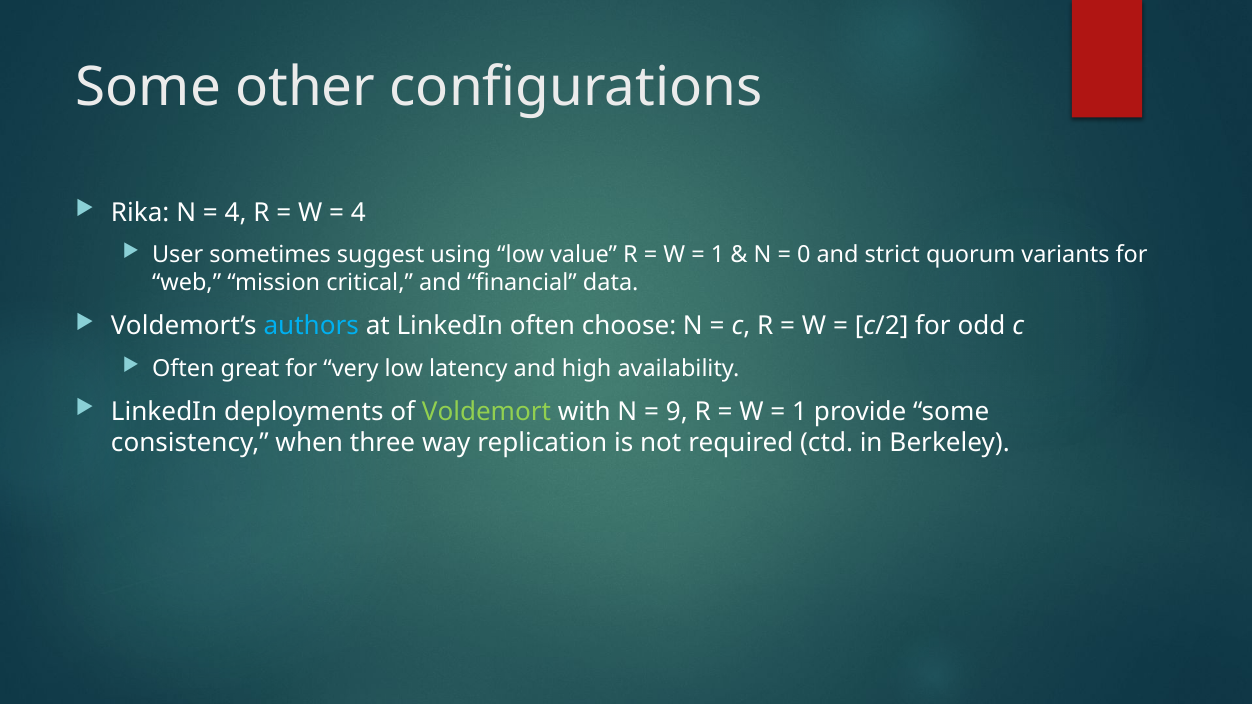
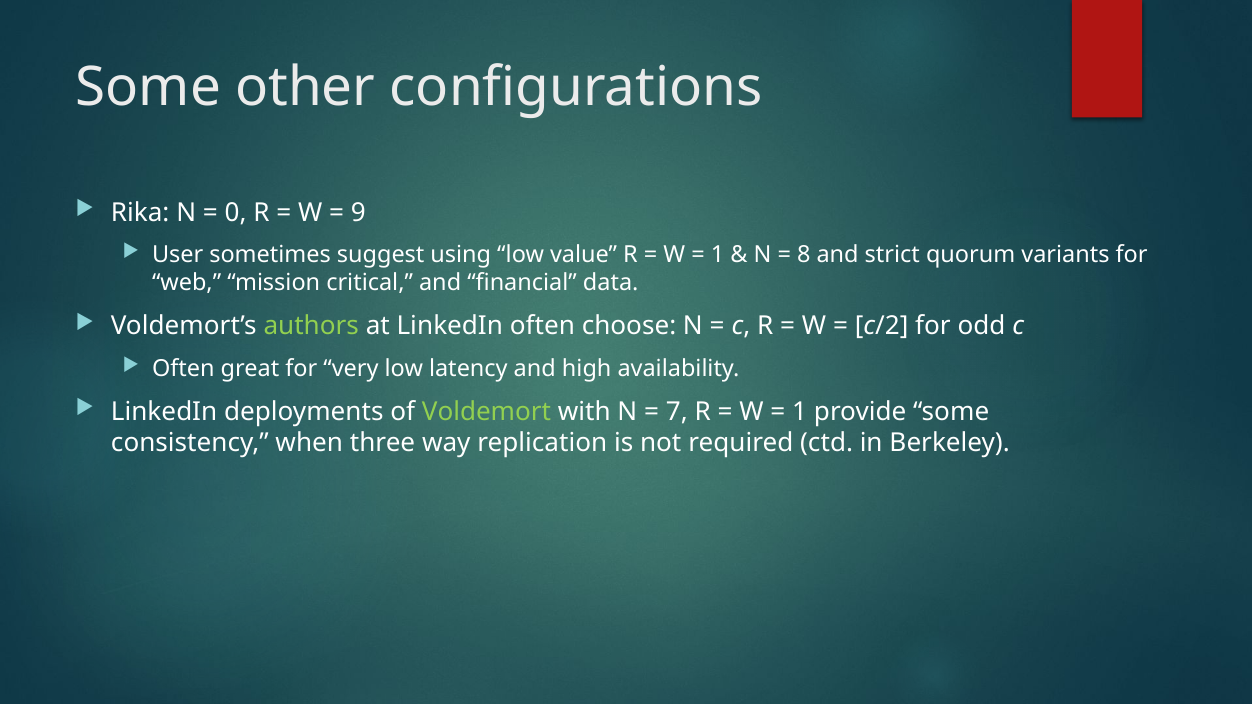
4: 4 -> 0 (236, 212)
4: 4 -> 9 (358, 212)
0: 0 -> 8 (804, 255)
authors colour: light blue -> light green (311, 326)
9: 9 -> 7 (677, 412)
